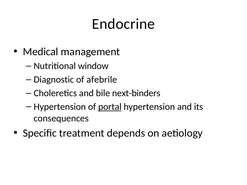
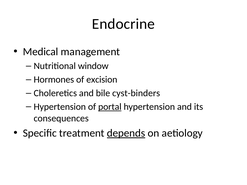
Diagnostic: Diagnostic -> Hormones (54, 80)
afebrile: afebrile -> excision (102, 80)
next-binders: next-binders -> cyst-binders (136, 93)
depends underline: none -> present (126, 133)
